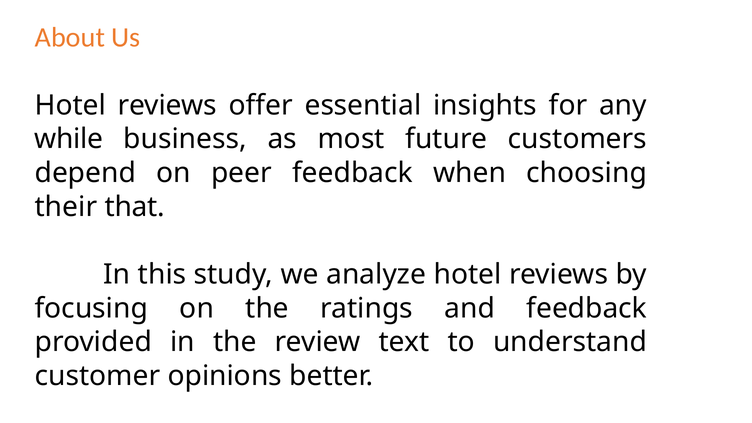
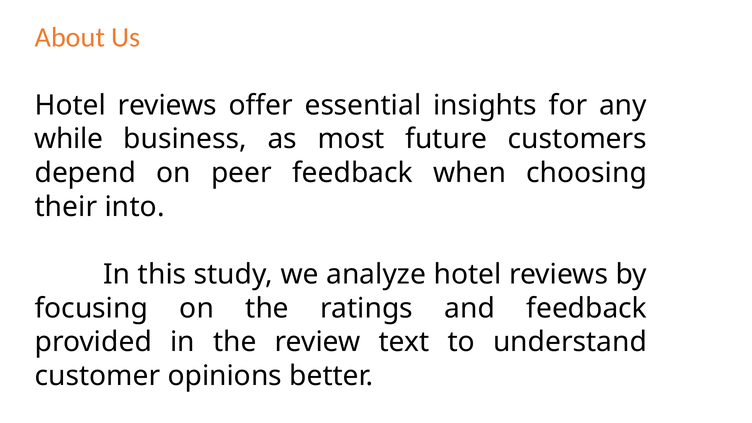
that: that -> into (135, 207)
